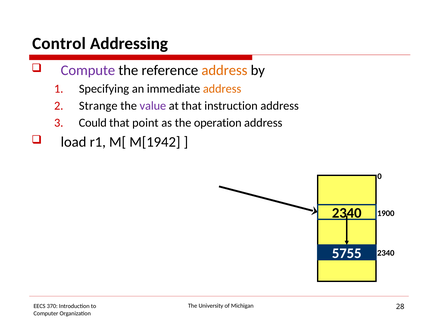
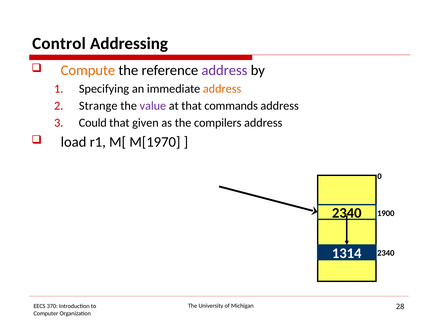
Compute colour: purple -> orange (88, 70)
address colour: orange -> purple (224, 70)
instruction: instruction -> commands (231, 106)
point: point -> given (145, 123)
operation: operation -> compilers (218, 123)
M[1942: M[1942 -> M[1970 (155, 142)
5755: 5755 -> 1314 (347, 253)
